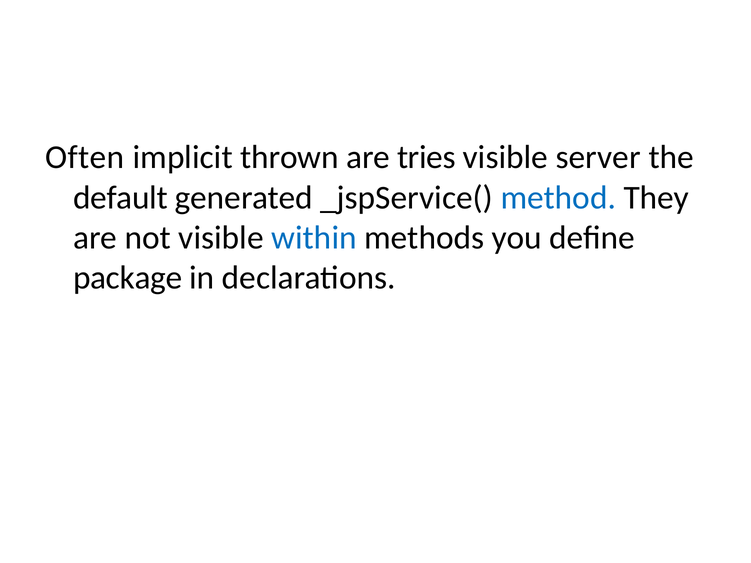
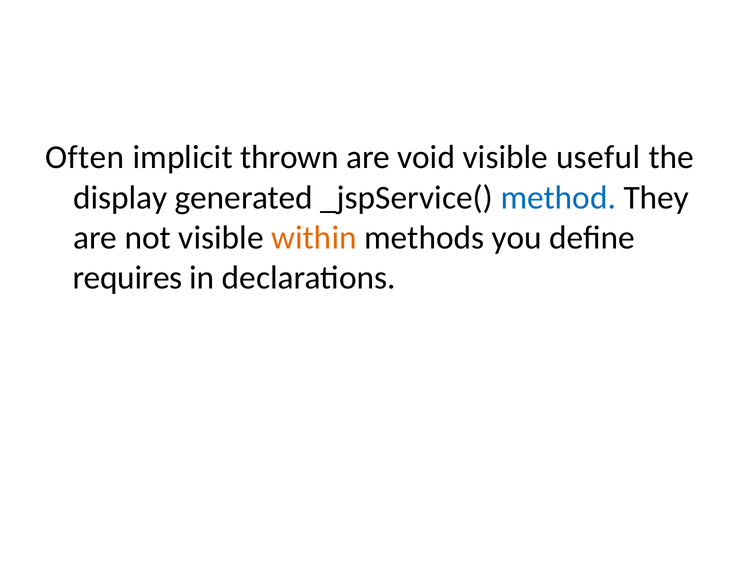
tries: tries -> void (426, 158)
server: server -> useful (598, 158)
default: default -> display (120, 198)
within colour: blue -> orange (314, 238)
package: package -> requires (128, 278)
